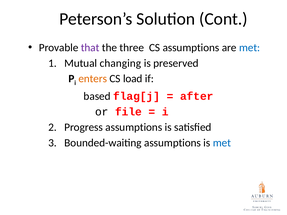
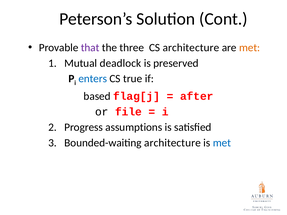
CS assumptions: assumptions -> architecture (191, 48)
met colour: blue -> orange (250, 48)
changing: changing -> deadlock (120, 63)
enters colour: orange -> blue (93, 79)
load: load -> true (133, 79)
Bounded-waiting assumptions: assumptions -> architecture (172, 143)
